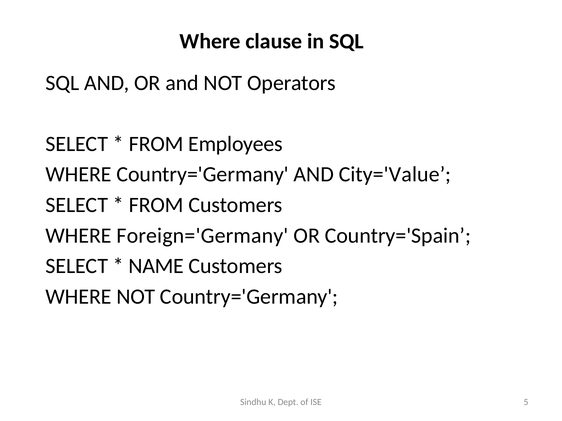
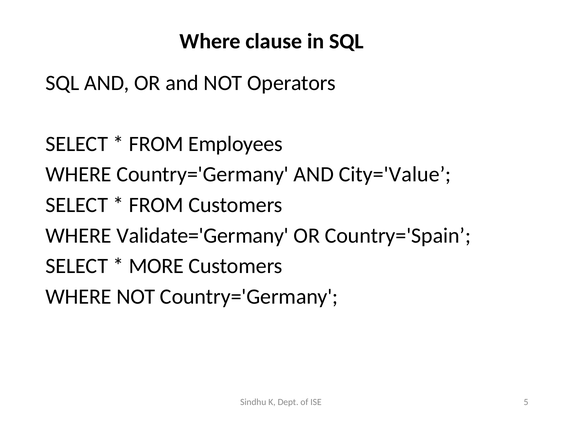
Foreign='Germany: Foreign='Germany -> Validate='Germany (203, 236)
NAME: NAME -> MORE (156, 266)
